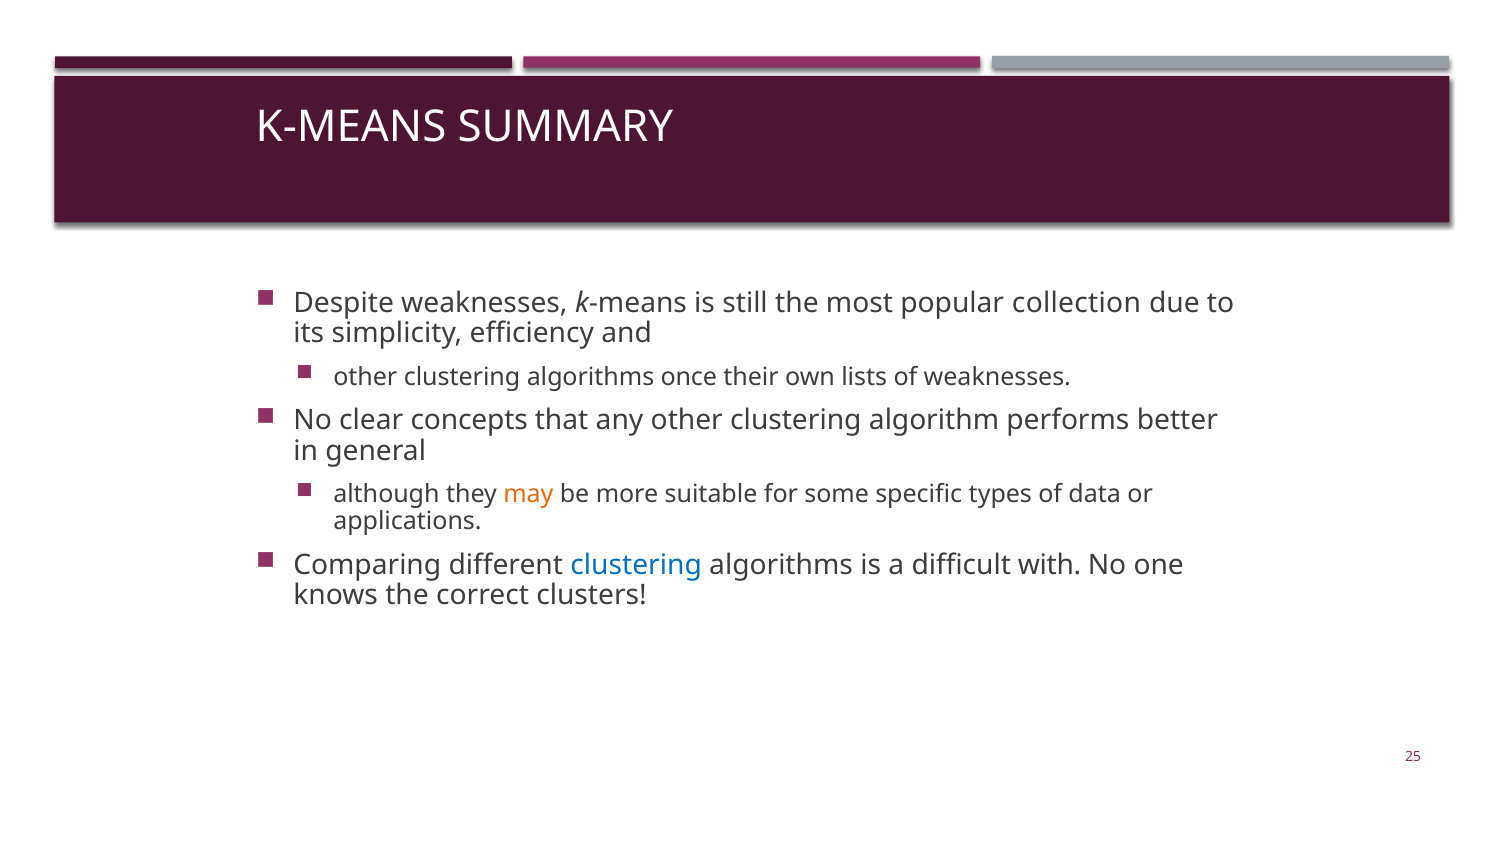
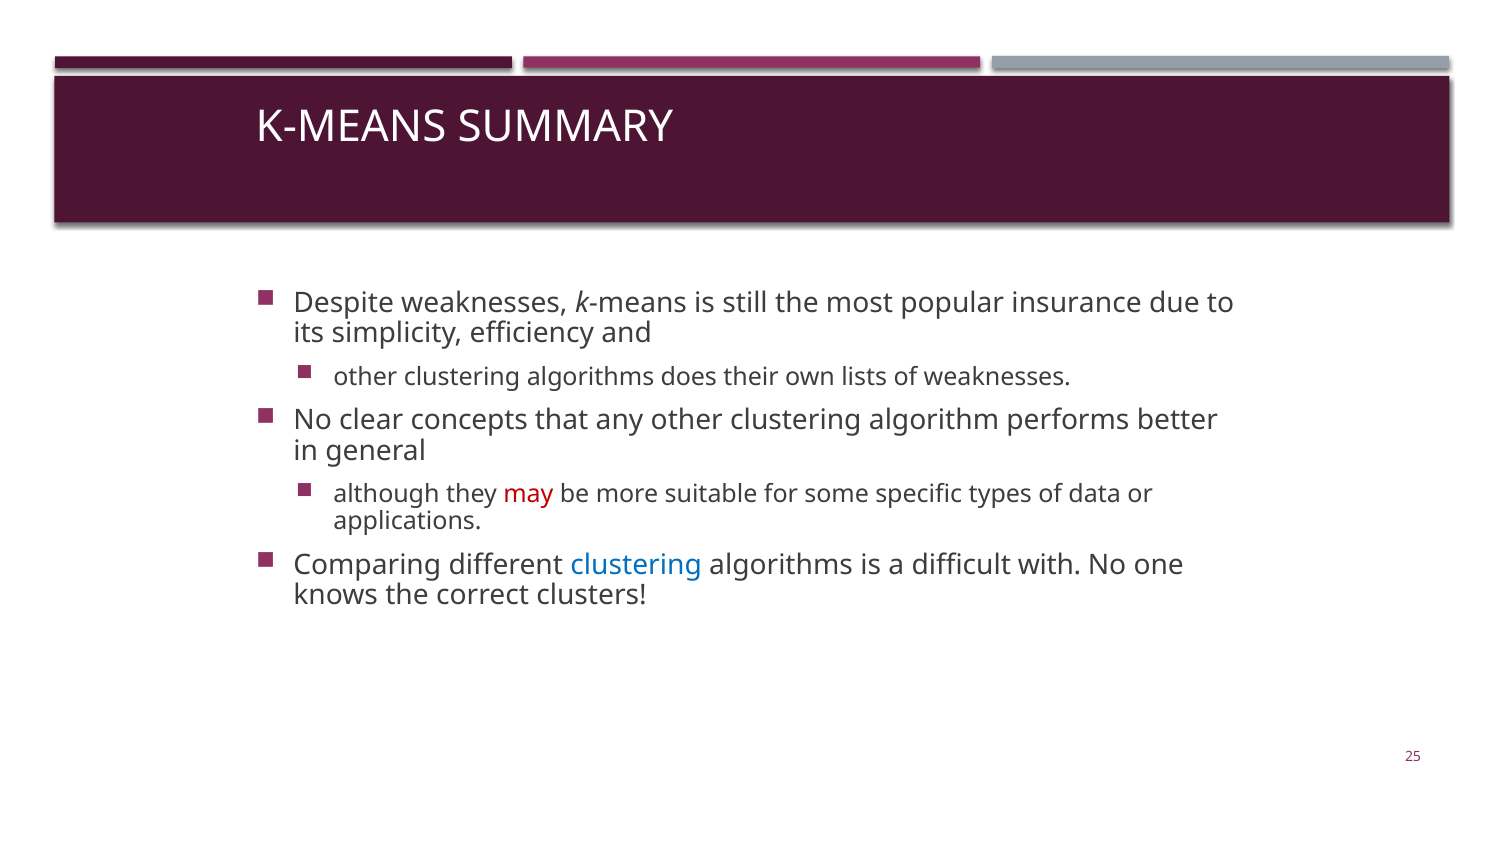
collection: collection -> insurance (1077, 303)
once: once -> does (689, 377)
may colour: orange -> red (528, 494)
